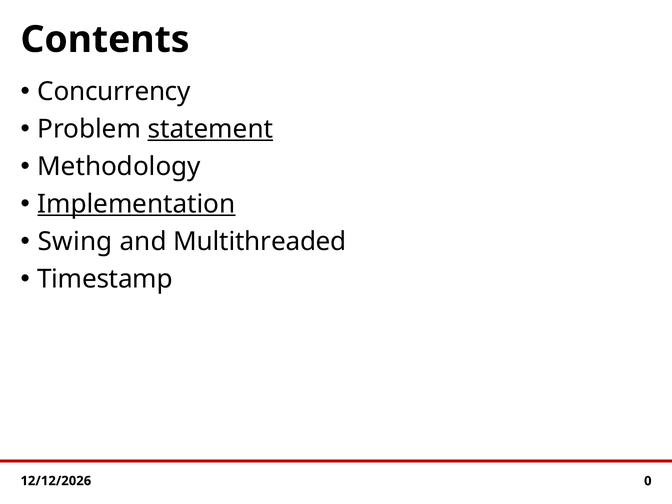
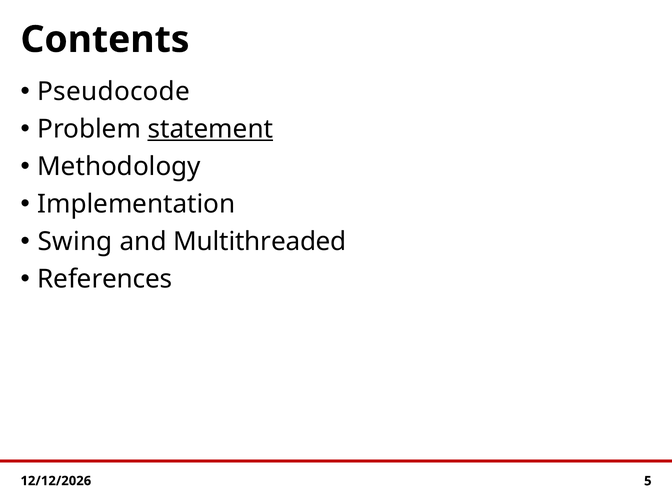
Concurrency: Concurrency -> Pseudocode (114, 91)
Implementation underline: present -> none (136, 204)
Timestamp: Timestamp -> References (105, 279)
0: 0 -> 5 (648, 481)
